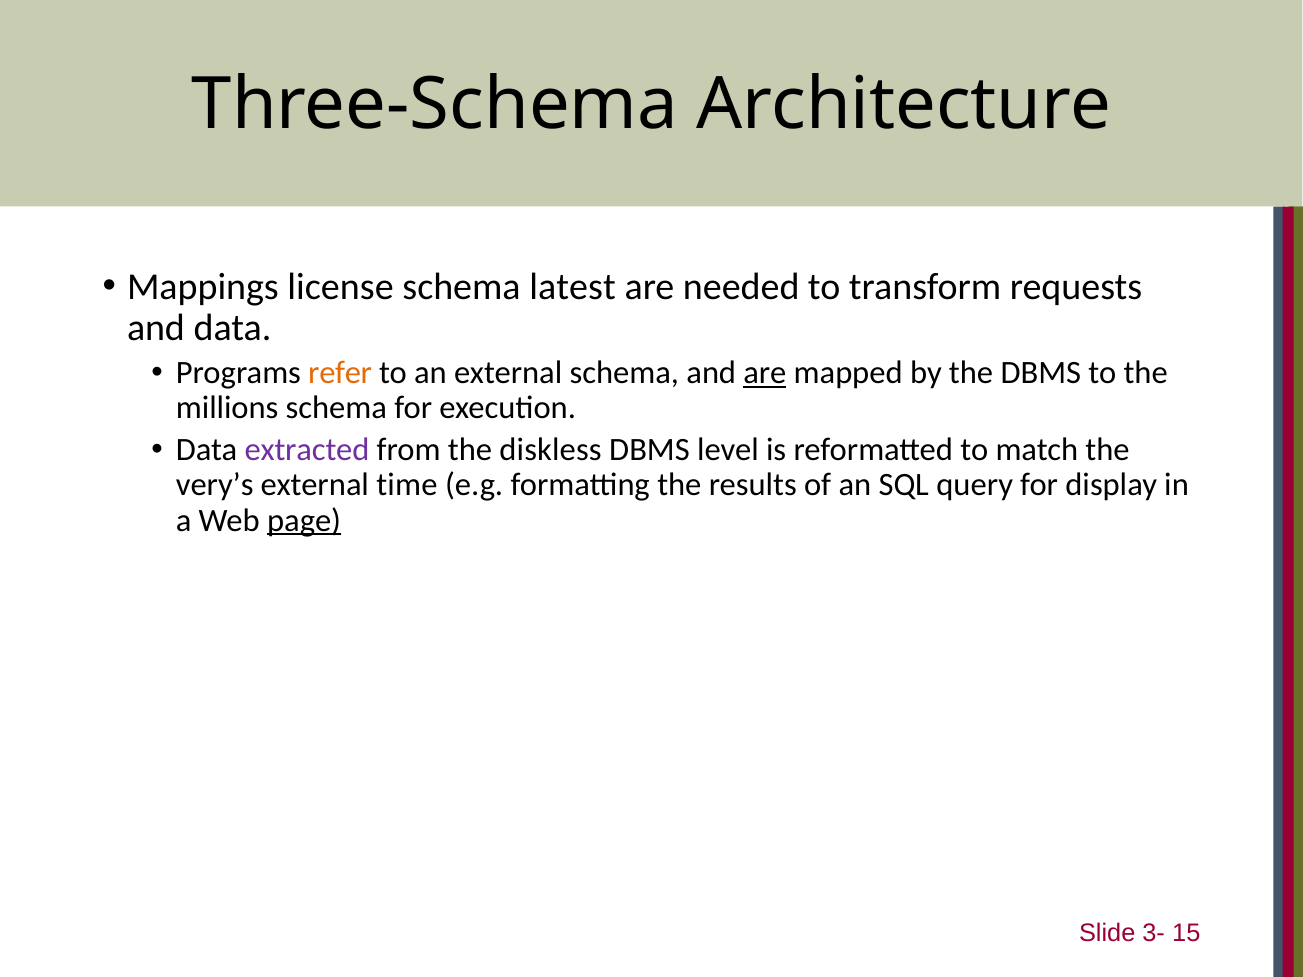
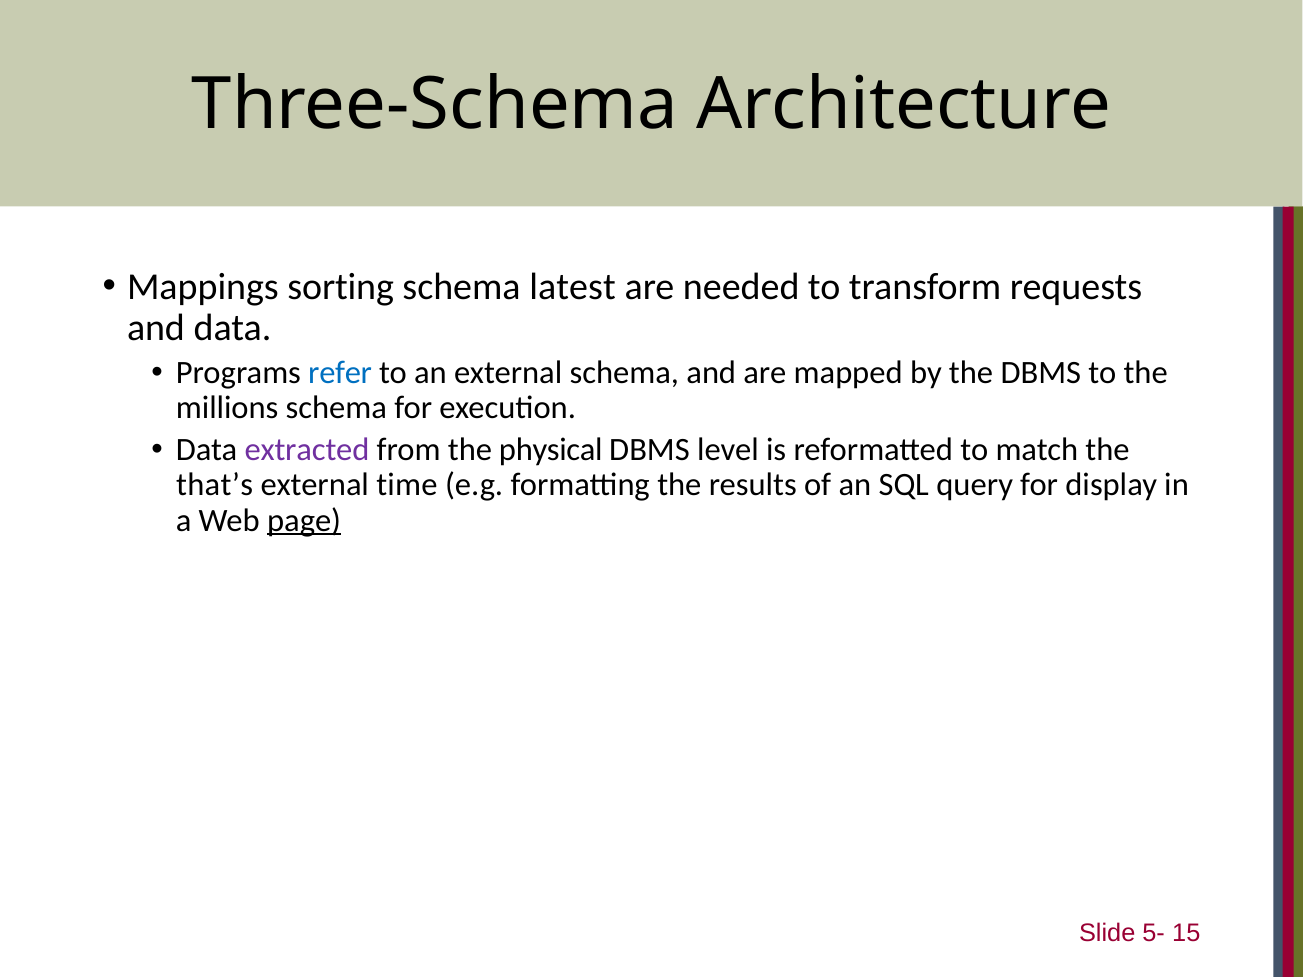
license: license -> sorting (341, 287)
refer colour: orange -> blue (340, 373)
are underline: present -> none (765, 373)
diskless: diskless -> physical (551, 450)
very’s: very’s -> that’s (215, 485)
3-: 3- -> 5- (1154, 934)
